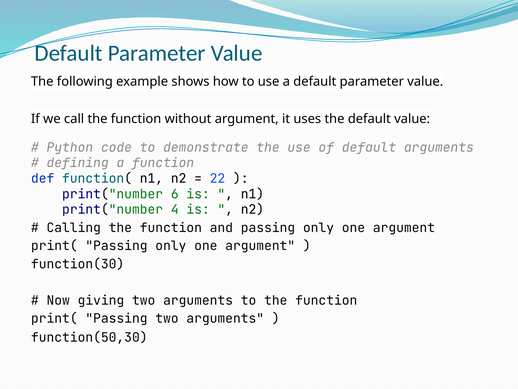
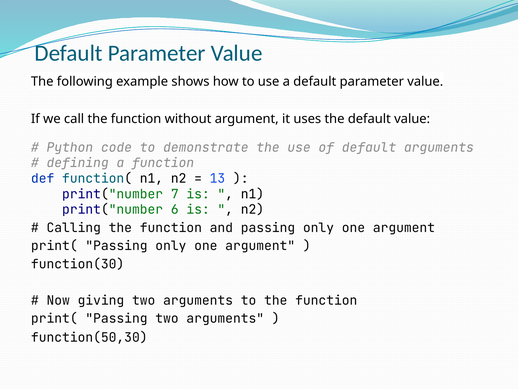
22: 22 -> 13 (217, 178)
6: 6 -> 7 (175, 194)
4: 4 -> 6 (175, 209)
